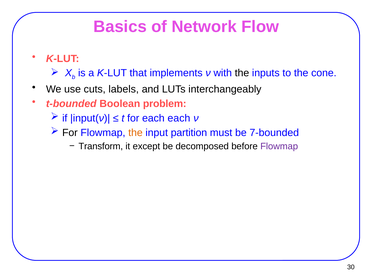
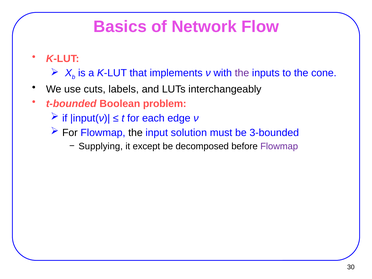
the colour: black -> purple (242, 73)
each each: each -> edge (179, 118)
the colour: orange -> black (135, 133)
partition: partition -> solution (189, 133)
7-bounded: 7-bounded -> 3-bounded (274, 133)
Transform: Transform -> Supplying (101, 146)
